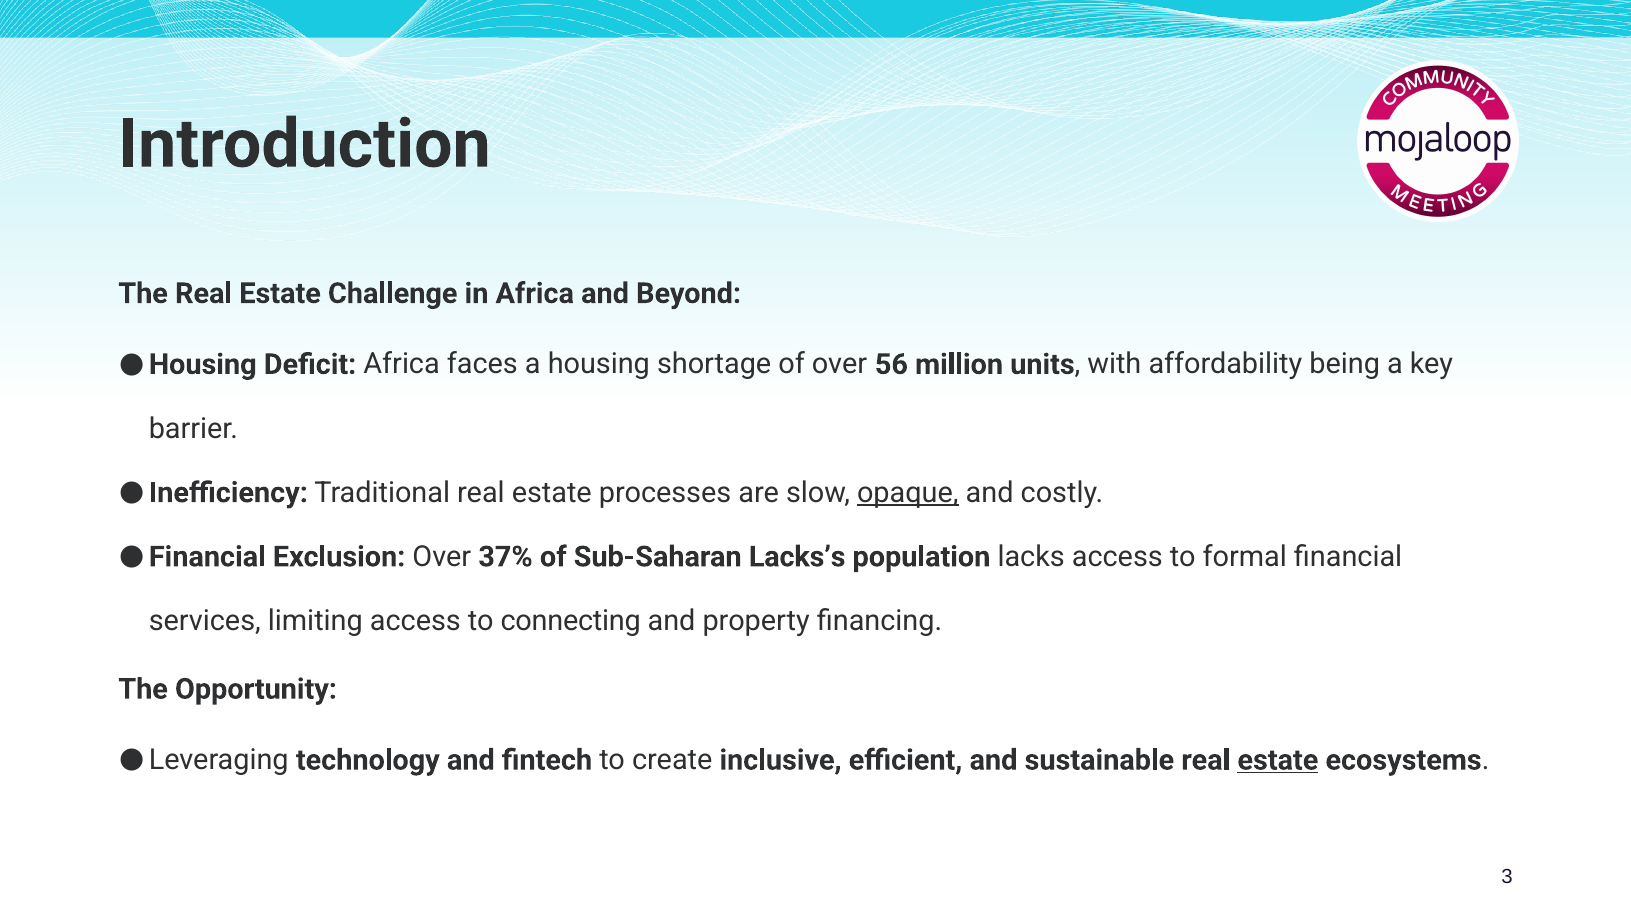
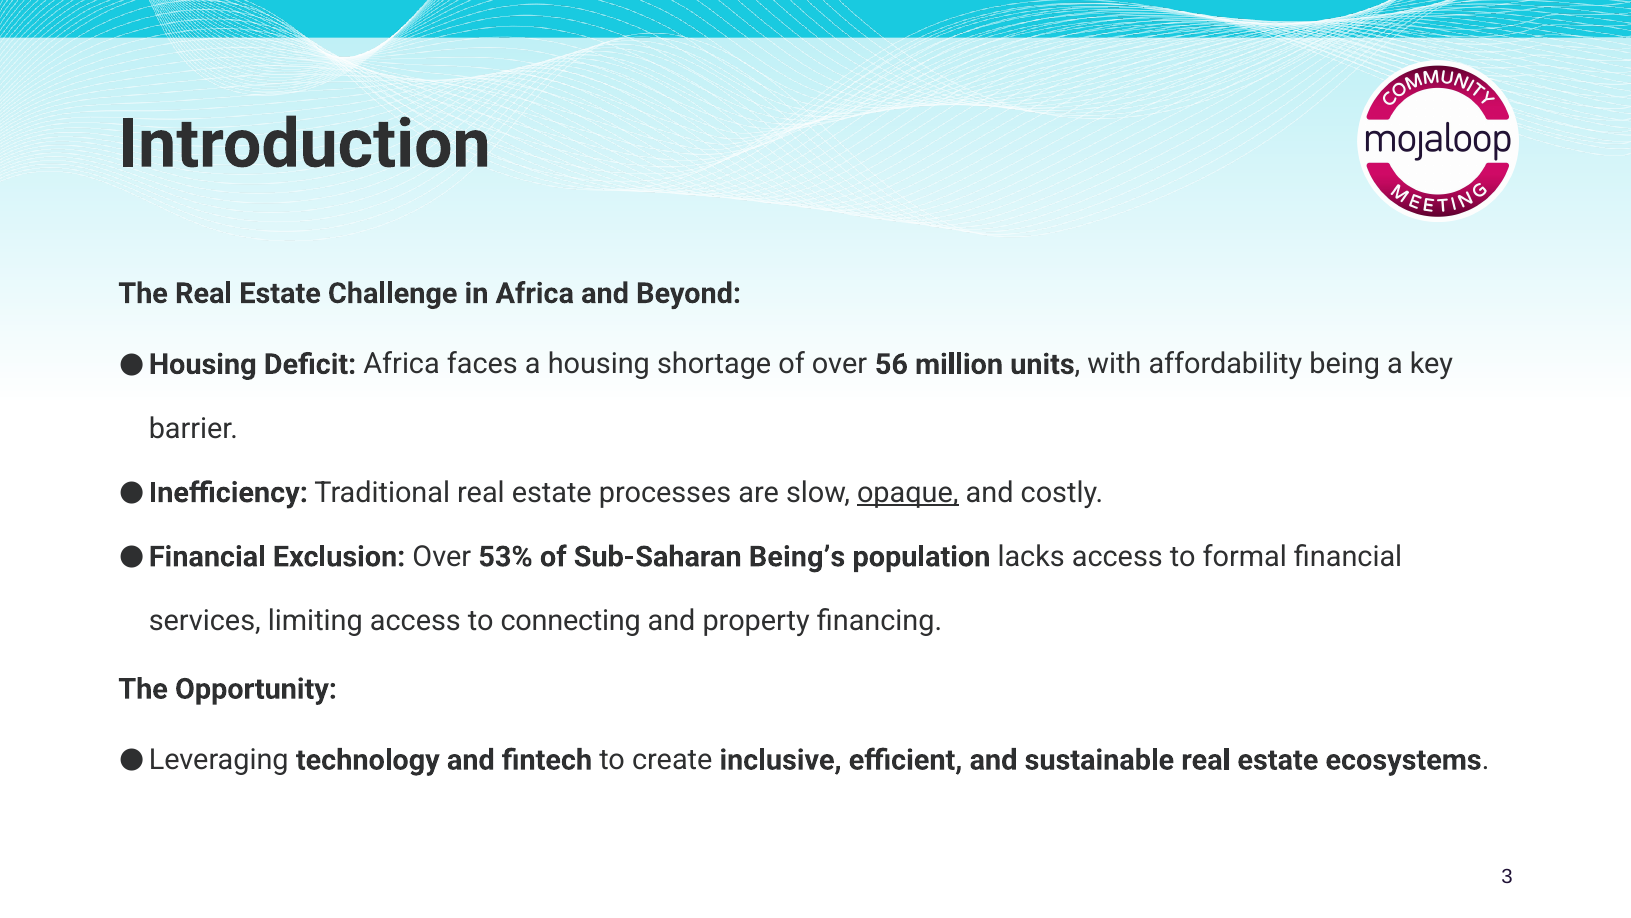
37%: 37% -> 53% (506, 556)
Lacks’s: Lacks’s -> Being’s (797, 556)
estate underline: present -> none (1278, 760)
